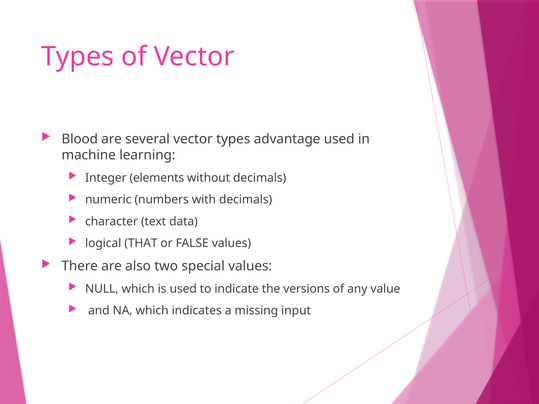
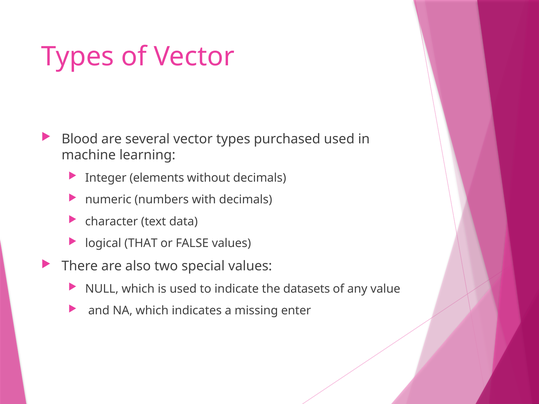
advantage: advantage -> purchased (287, 139)
versions: versions -> datasets (307, 289)
input: input -> enter (296, 311)
